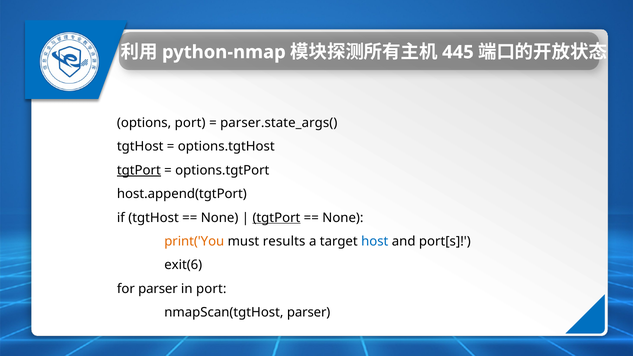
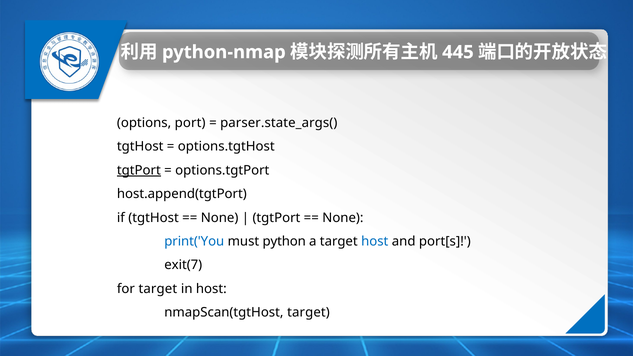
tgtPort underline: present -> none (276, 218)
print('You colour: orange -> blue (194, 241)
results: results -> python (284, 241)
exit(6: exit(6 -> exit(7 (183, 265)
for parser: parser -> target (158, 289)
in port: port -> host (211, 289)
nmapScan(tgtHost parser: parser -> target (308, 313)
